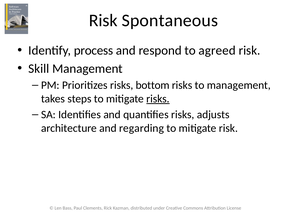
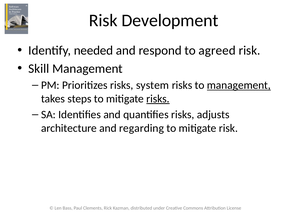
Spontaneous: Spontaneous -> Development (170, 20)
process: process -> needed (93, 51)
bottom: bottom -> system (153, 85)
management underline: none -> present (239, 85)
